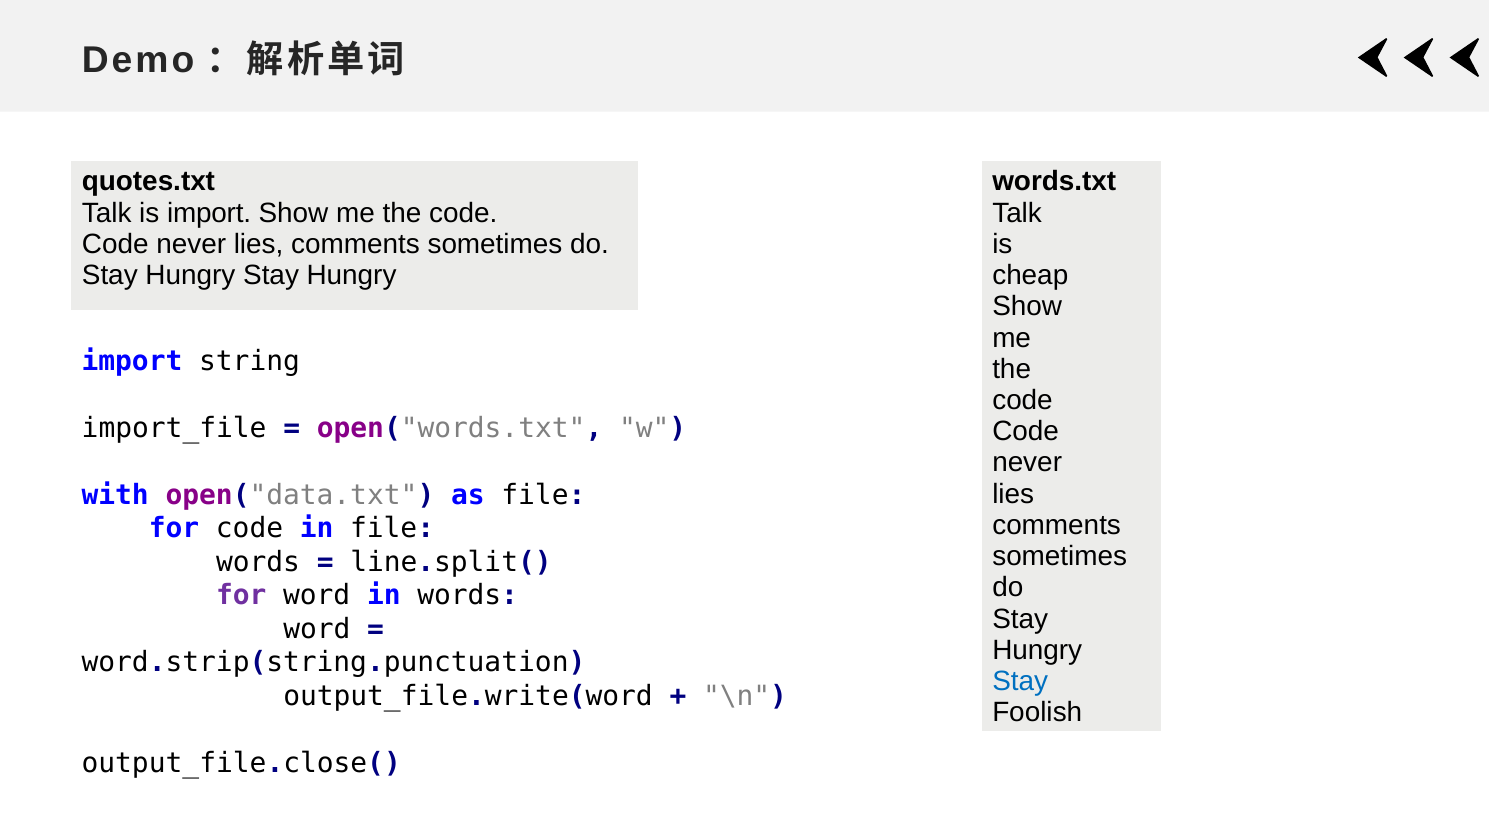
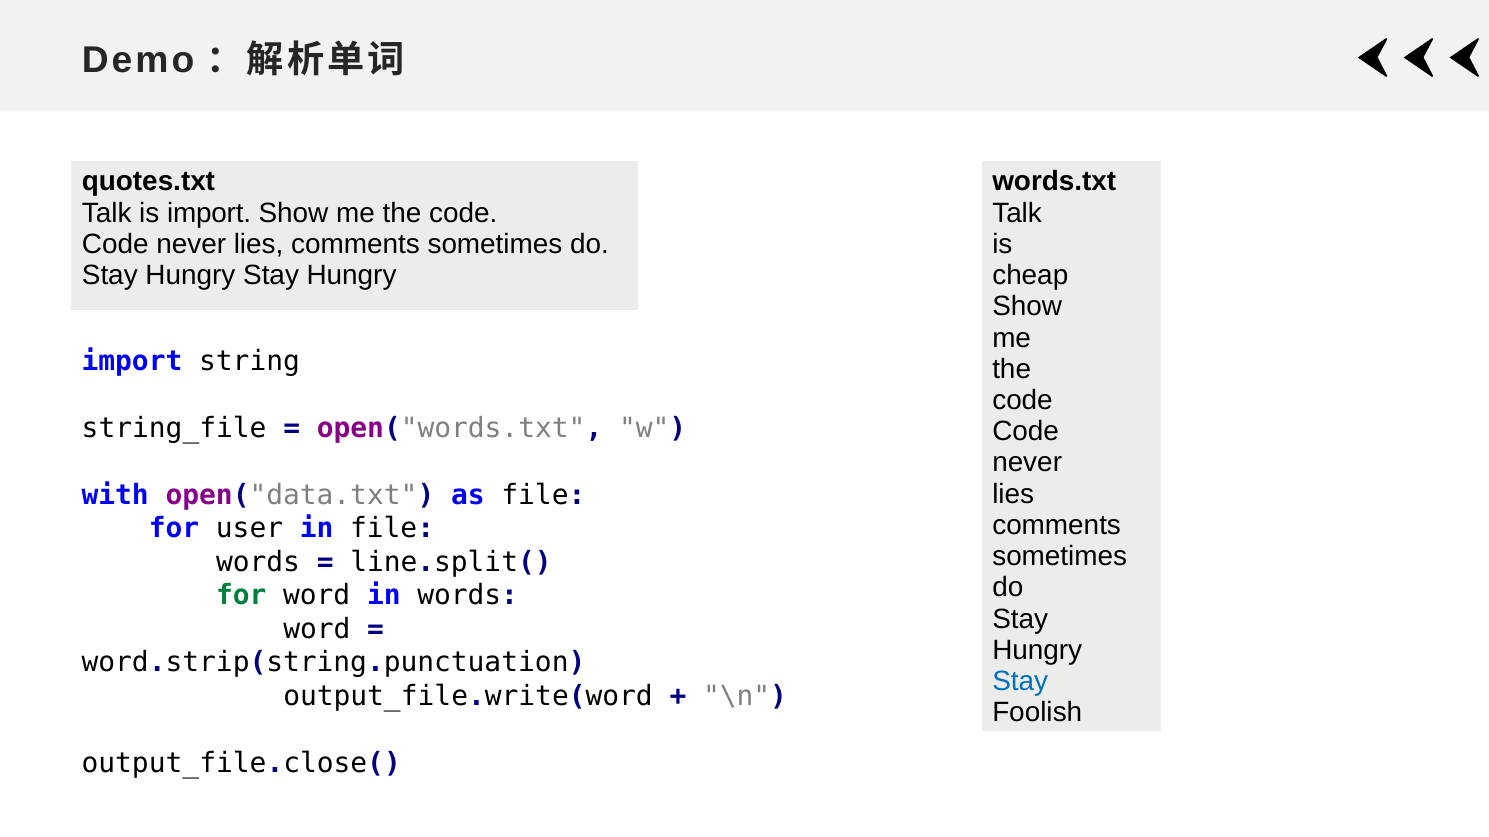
import_file: import_file -> string_file (174, 428)
for code: code -> user (250, 529)
for colour: purple -> green (241, 596)
